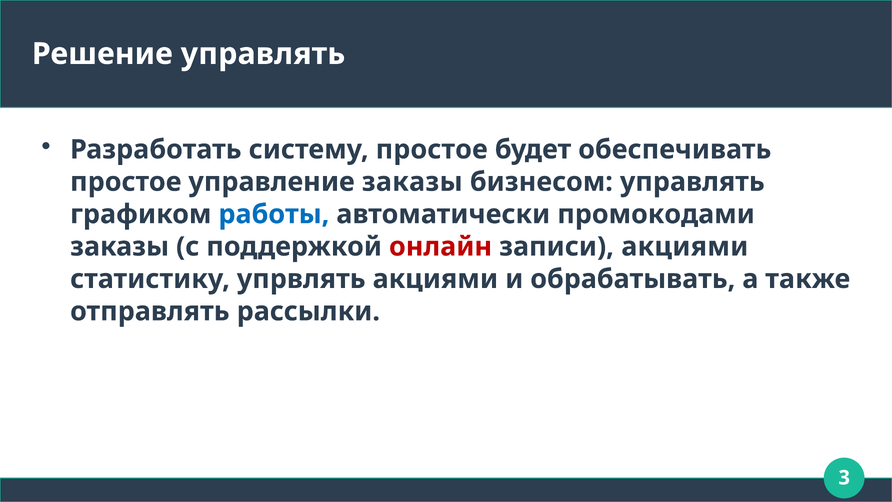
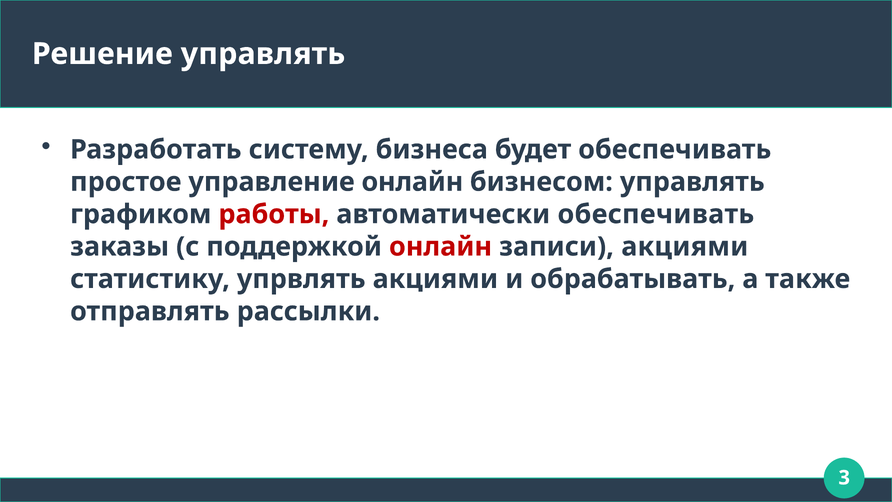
систему простое: простое -> бизнеса (432, 149)
управление заказы: заказы -> онлайн (412, 182)
работы colour: blue -> red (274, 214)
автоматически промокодами: промокодами -> обеспечивать (656, 214)
